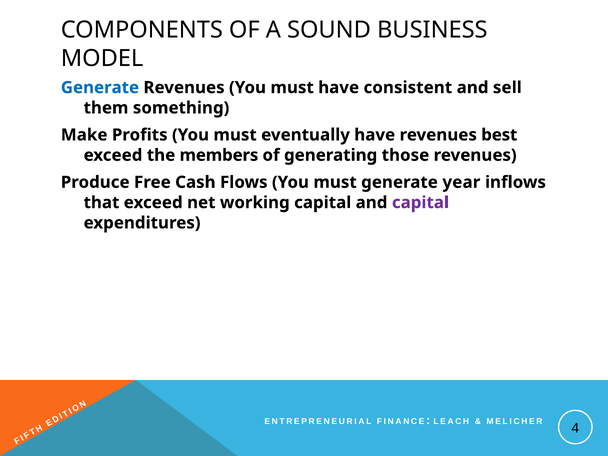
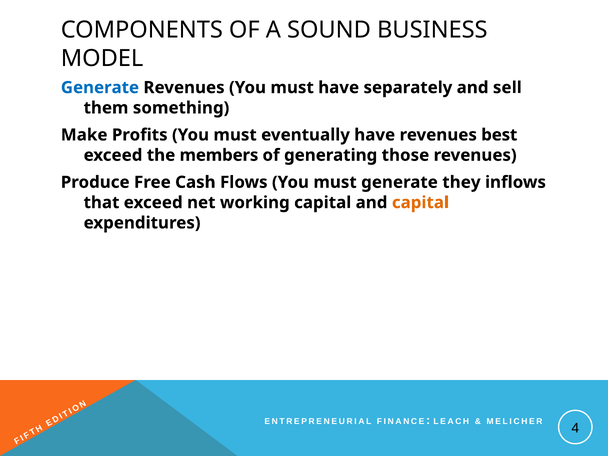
consistent: consistent -> separately (408, 88)
year: year -> they (461, 182)
capital colour: purple -> orange (420, 203)
